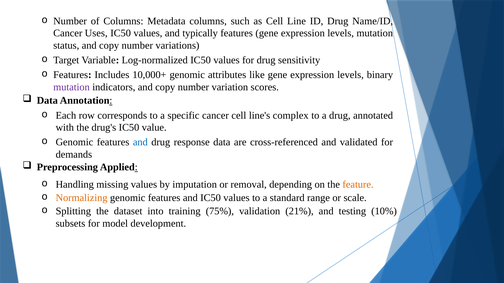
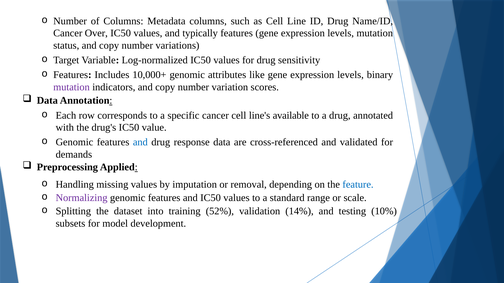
Uses: Uses -> Over (96, 33)
complex: complex -> available (291, 116)
feature colour: orange -> blue (358, 185)
Normalizing colour: orange -> purple (82, 198)
75%: 75% -> 52% (220, 211)
21%: 21% -> 14% (299, 211)
